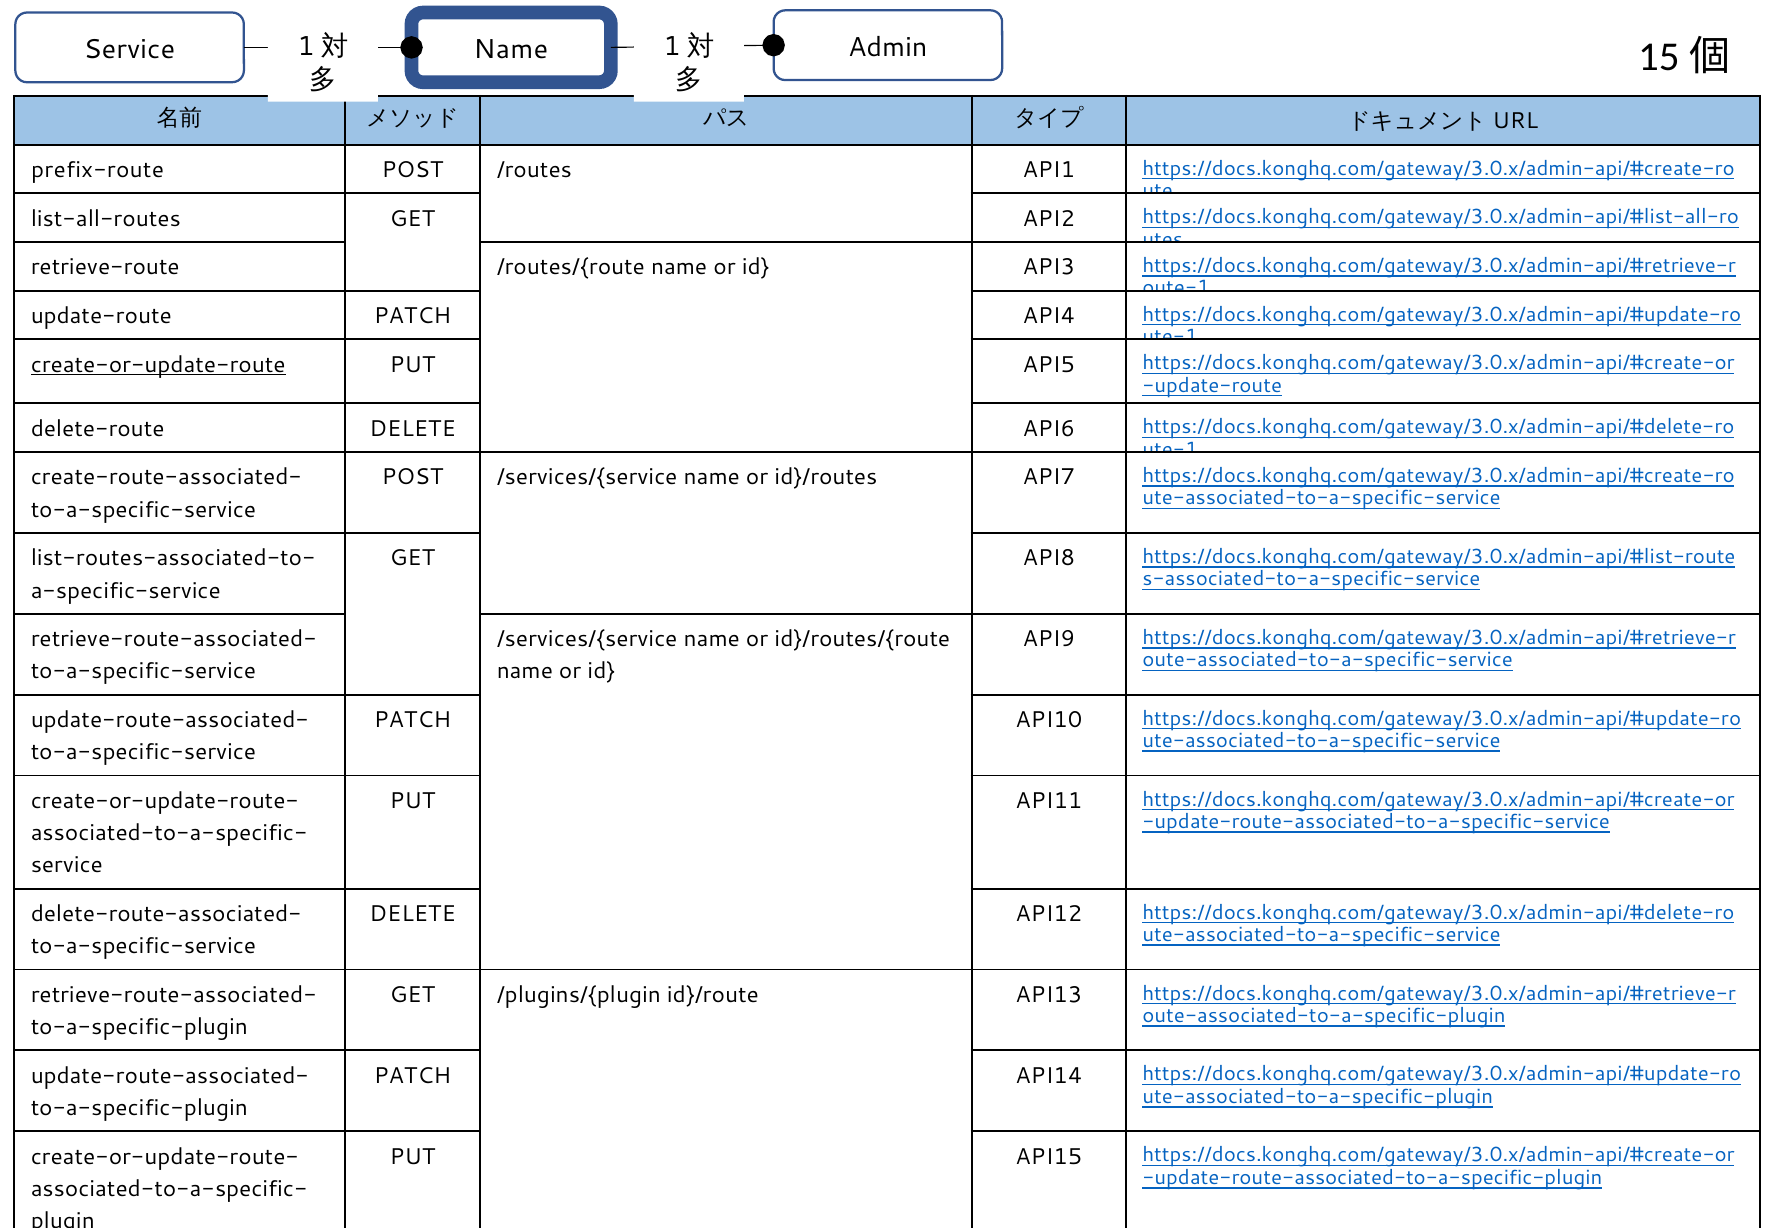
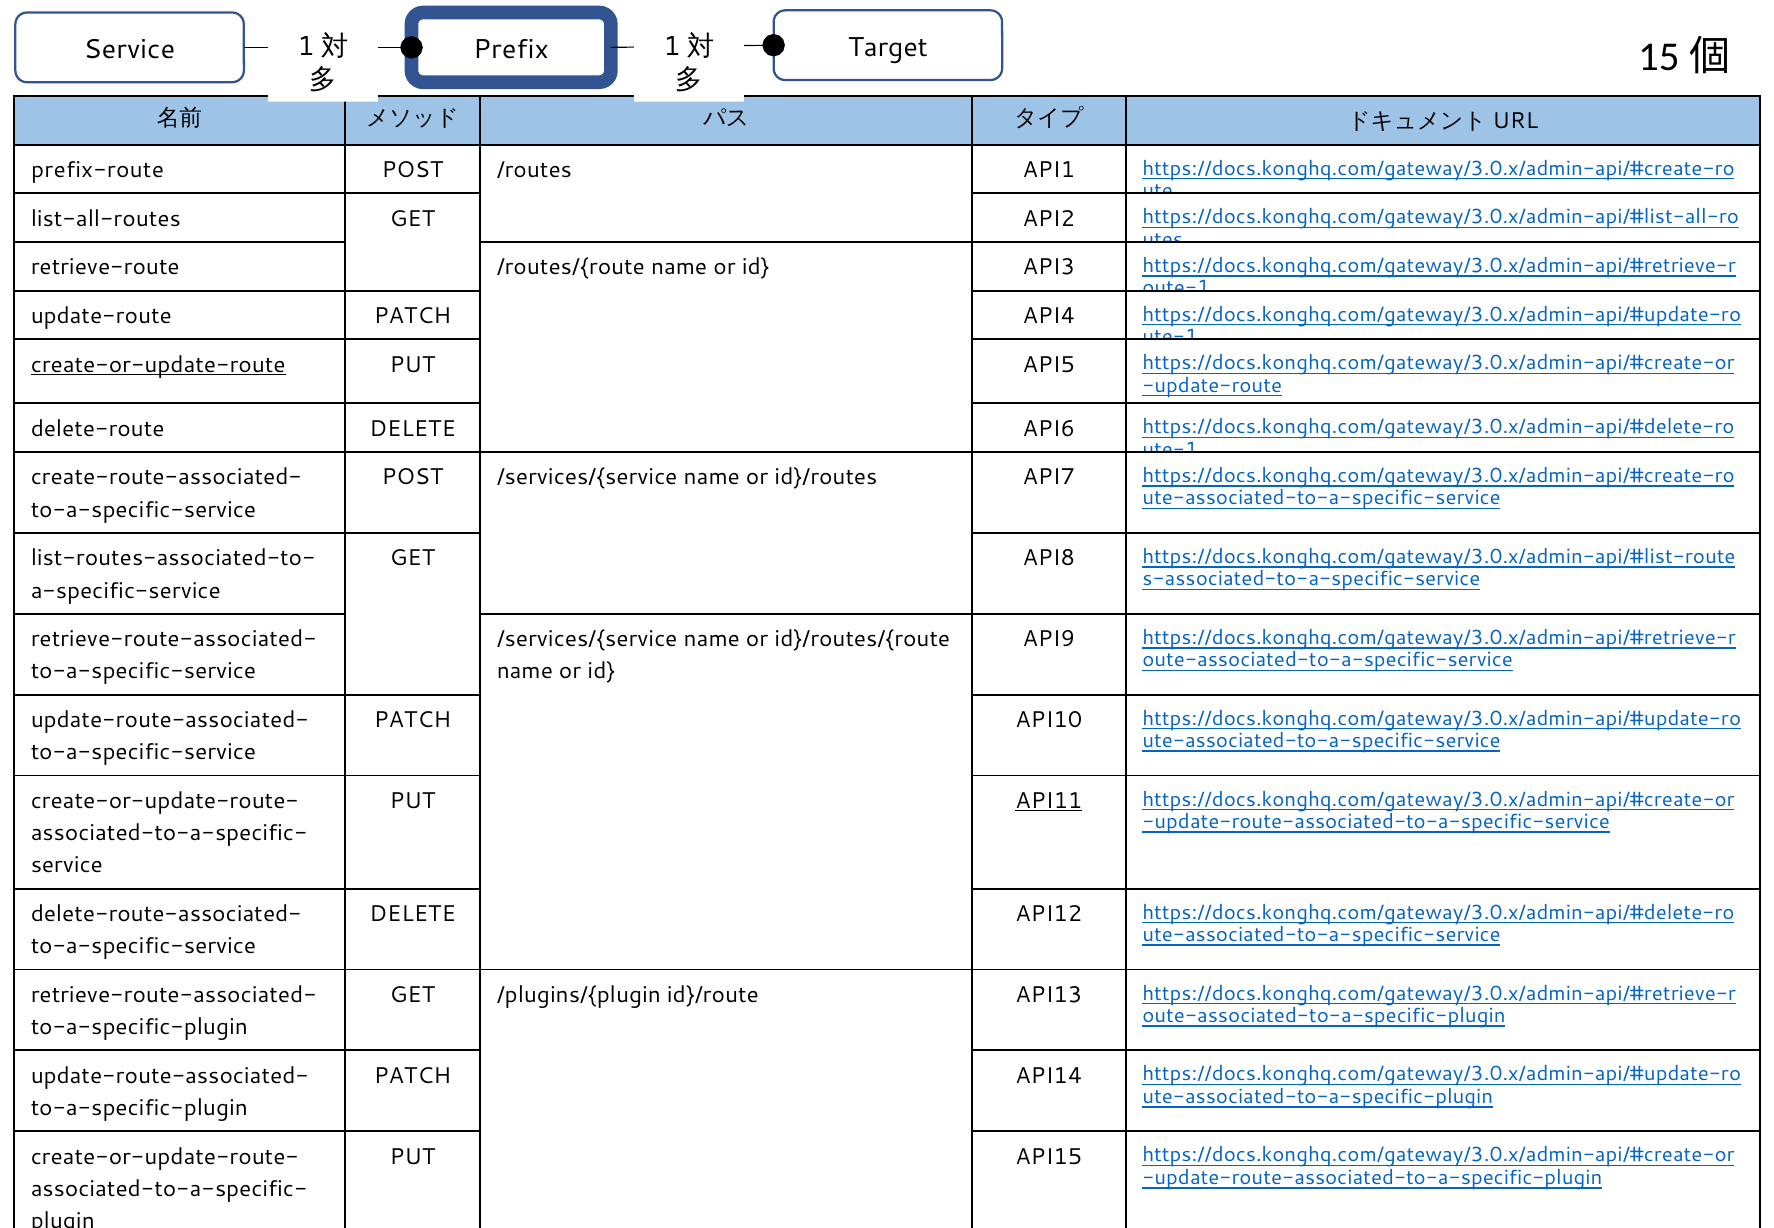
Admin: Admin -> Target (888, 47)
Service Name: Name -> Prefix (511, 49)
API11 underline: none -> present (1049, 801)
